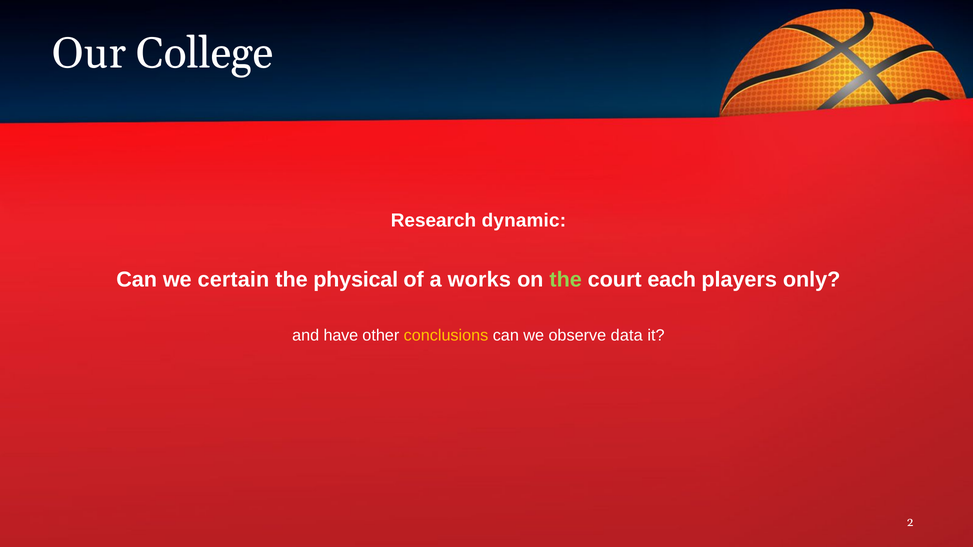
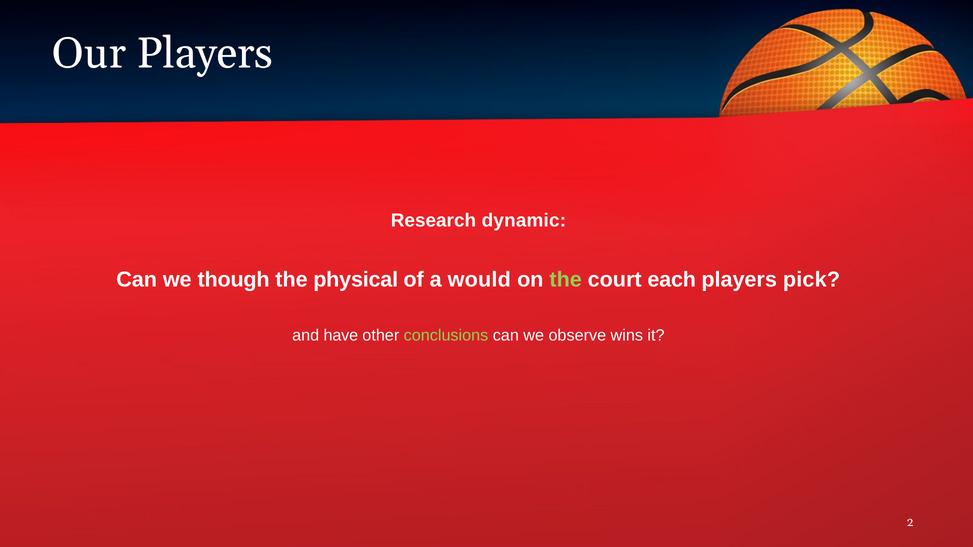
Our College: College -> Players (205, 53)
certain: certain -> though (234, 280)
works: works -> would (479, 280)
only: only -> pick (812, 280)
conclusions colour: yellow -> light green (446, 336)
data: data -> wins (627, 336)
